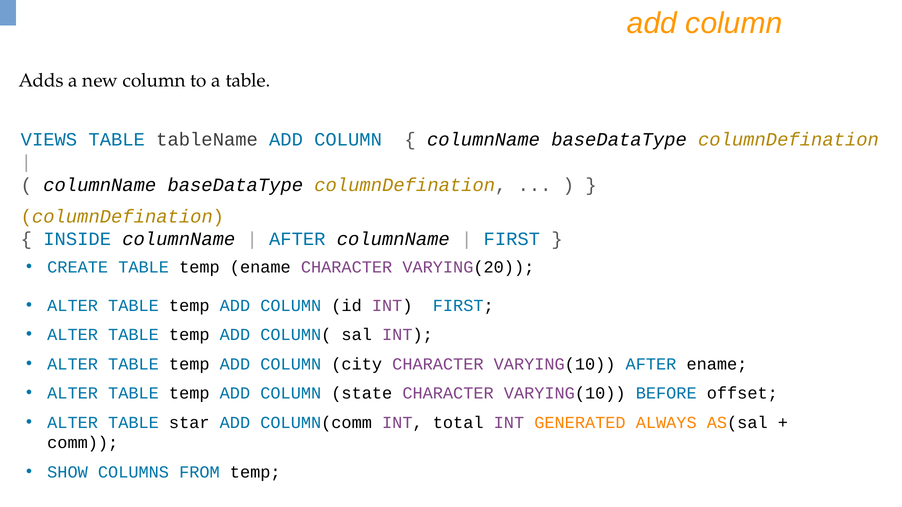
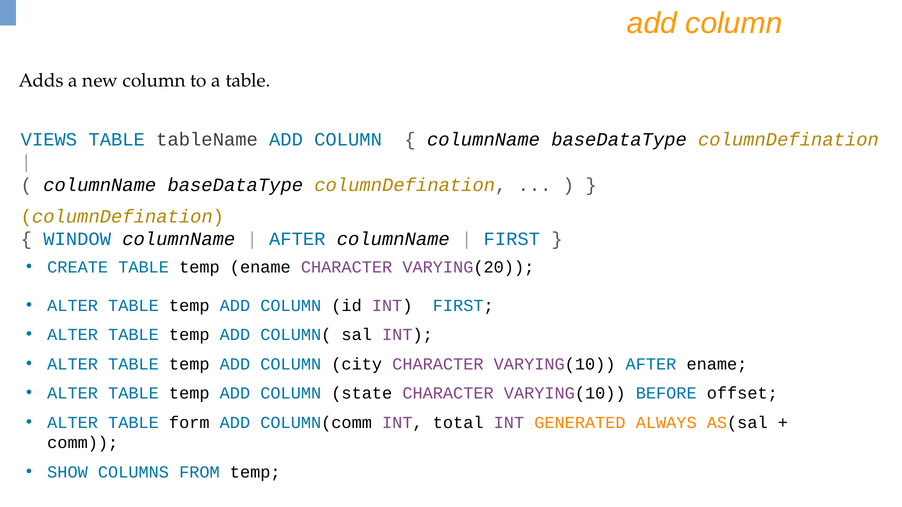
INSIDE: INSIDE -> WINDOW (77, 239)
star: star -> form (189, 423)
